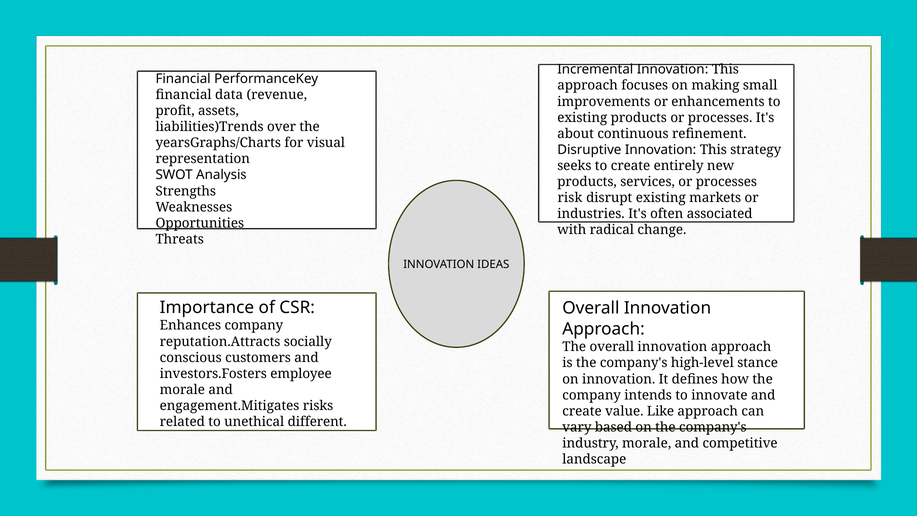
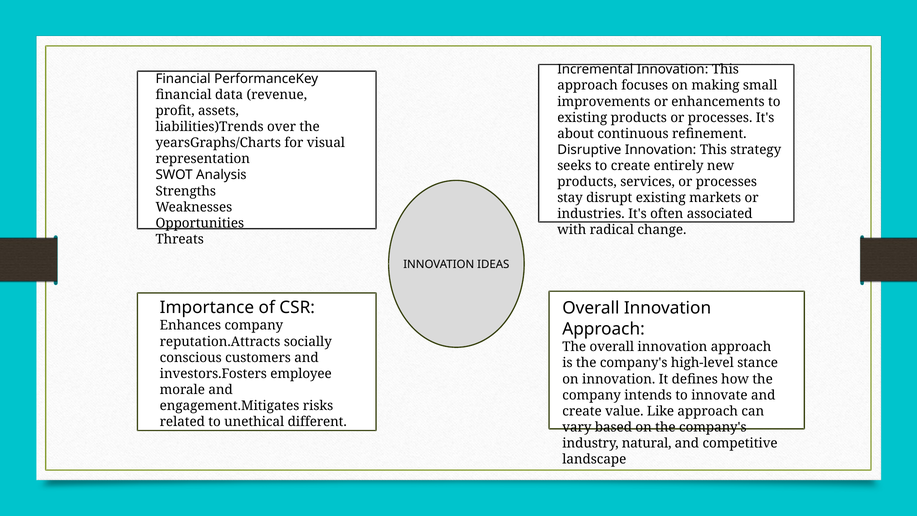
risk: risk -> stay (570, 198)
industry morale: morale -> natural (647, 443)
